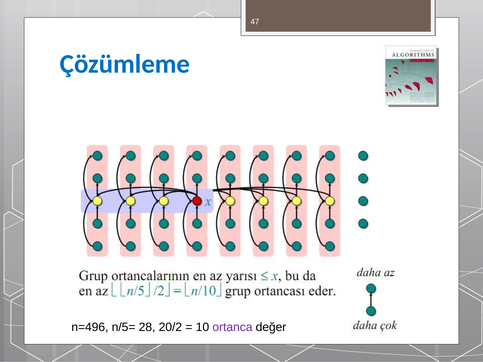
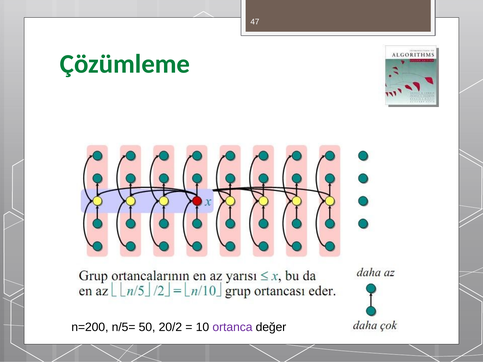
Çözümleme colour: blue -> green (125, 64)
n=496: n=496 -> n=200 (90, 327)
28: 28 -> 50 (147, 327)
